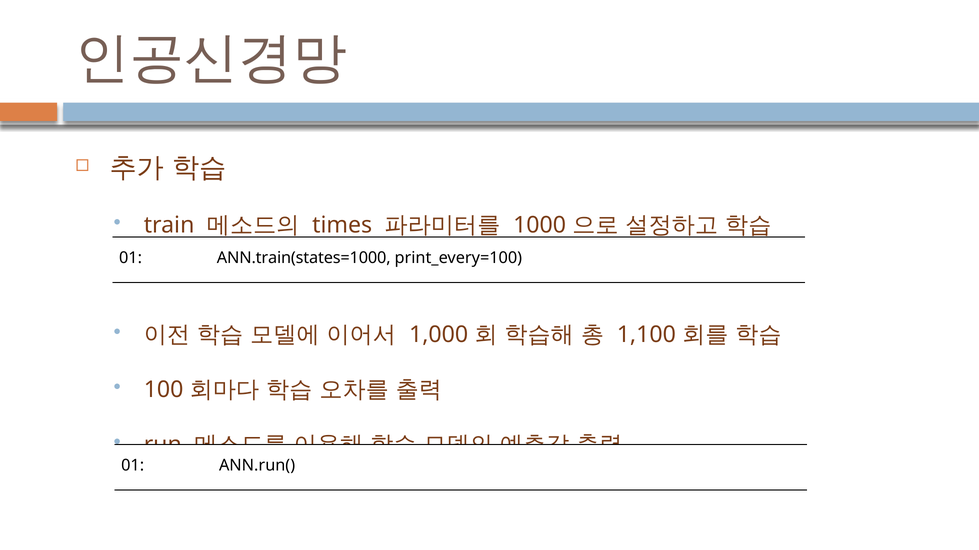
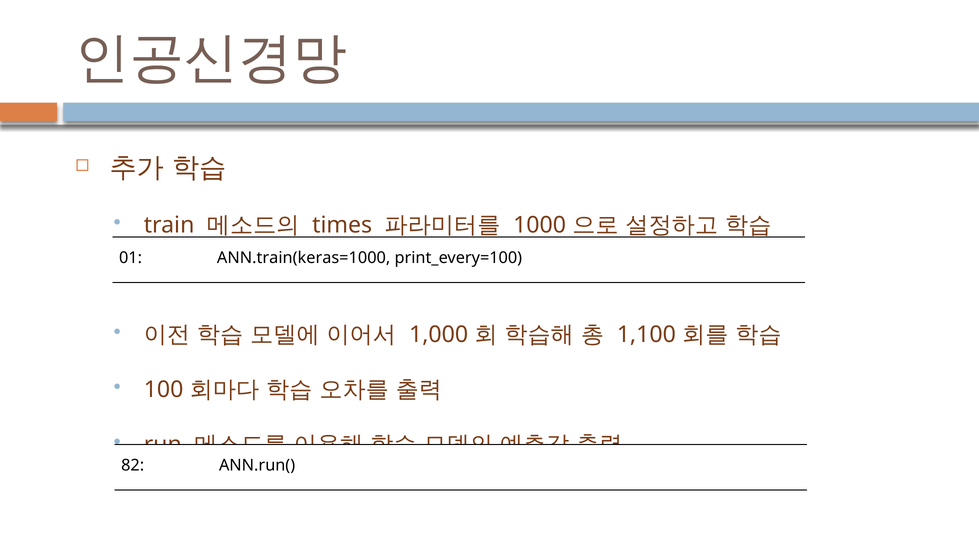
ANN.train(states=1000: ANN.train(states=1000 -> ANN.train(keras=1000 (304, 258)
01: 01 -> 82 (133, 466)
